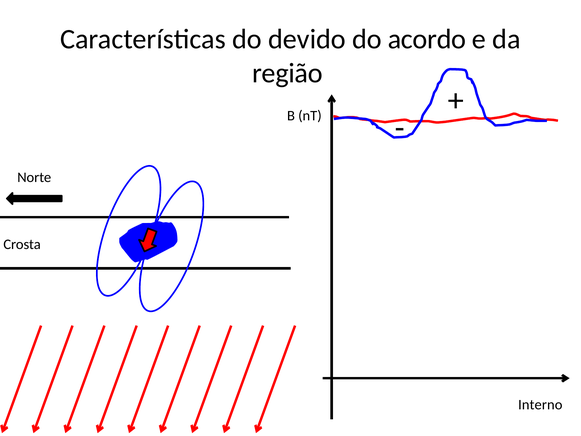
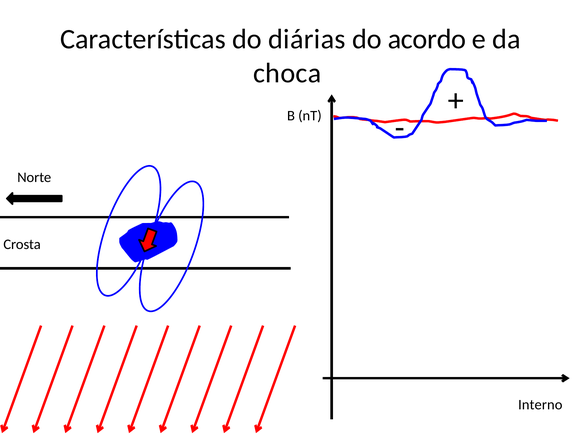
devido: devido -> diárias (307, 39)
região: região -> choca (287, 73)
